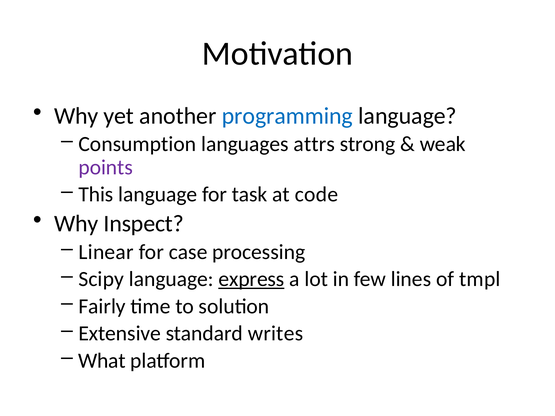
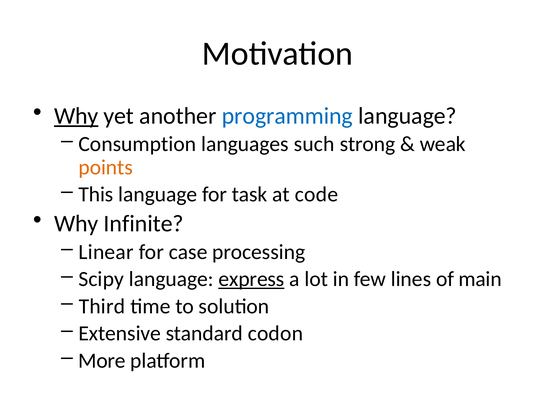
Why underline: none -> present (76, 116)
attrs: attrs -> such (314, 144)
points colour: purple -> orange (106, 167)
Inspect: Inspect -> Infinite (144, 224)
tmpl: tmpl -> main (480, 279)
Fairly: Fairly -> Third (102, 306)
writes: writes -> codon (275, 334)
What: What -> More (102, 361)
